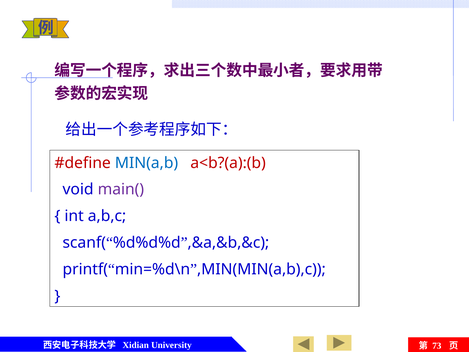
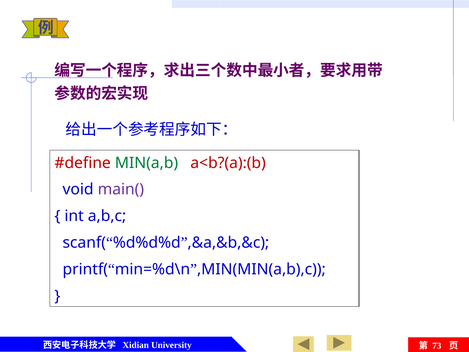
MIN(a,b colour: blue -> green (147, 163)
